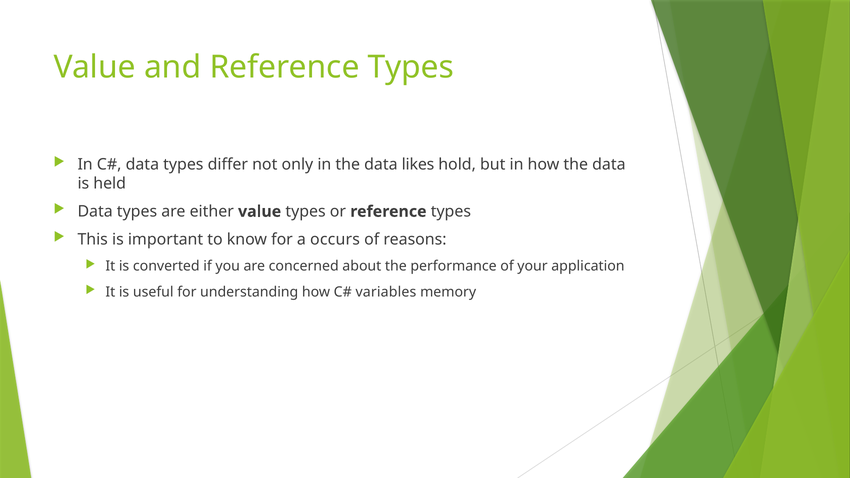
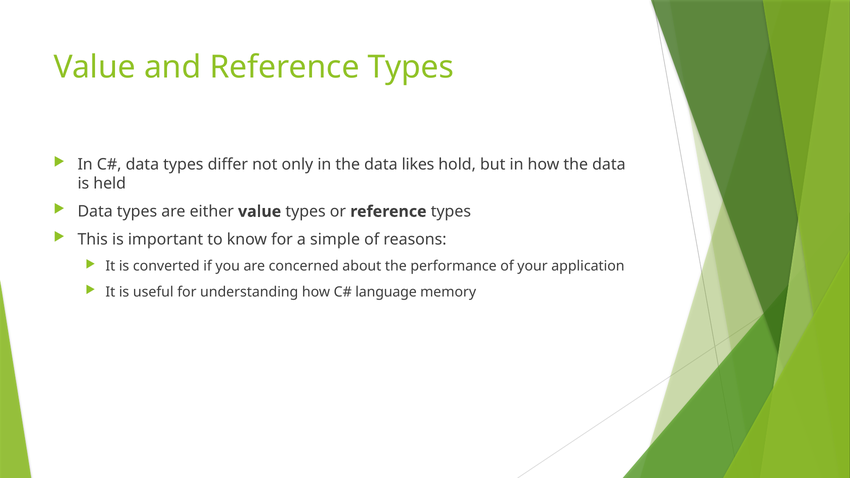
occurs: occurs -> simple (335, 240)
variables: variables -> language (386, 292)
